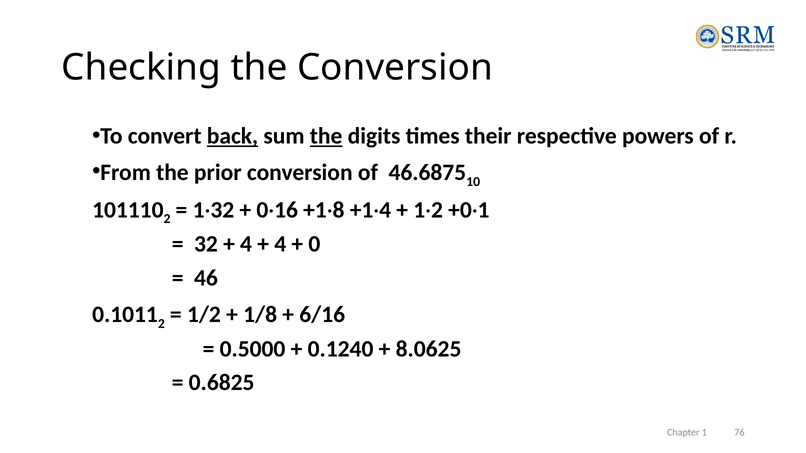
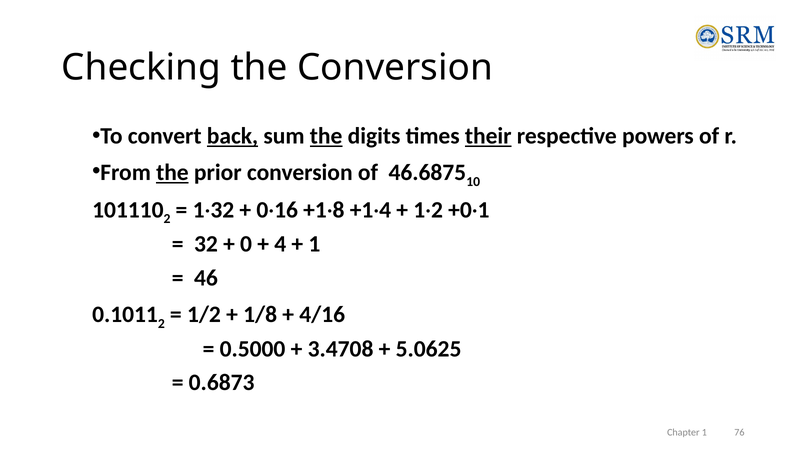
their underline: none -> present (488, 136)
the underline: none -> present (172, 173)
4: 4 -> 0 (246, 244)
0: 0 -> 1 (314, 244)
6/16: 6/16 -> 4/16 (322, 315)
0.1240: 0.1240 -> 3.4708 (341, 349)
8.0625: 8.0625 -> 5.0625 (429, 349)
0.6825: 0.6825 -> 0.6873 (222, 383)
